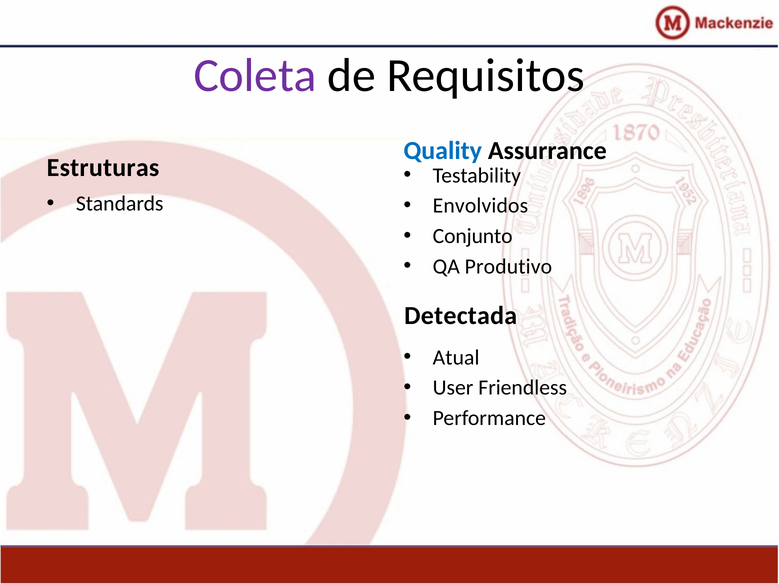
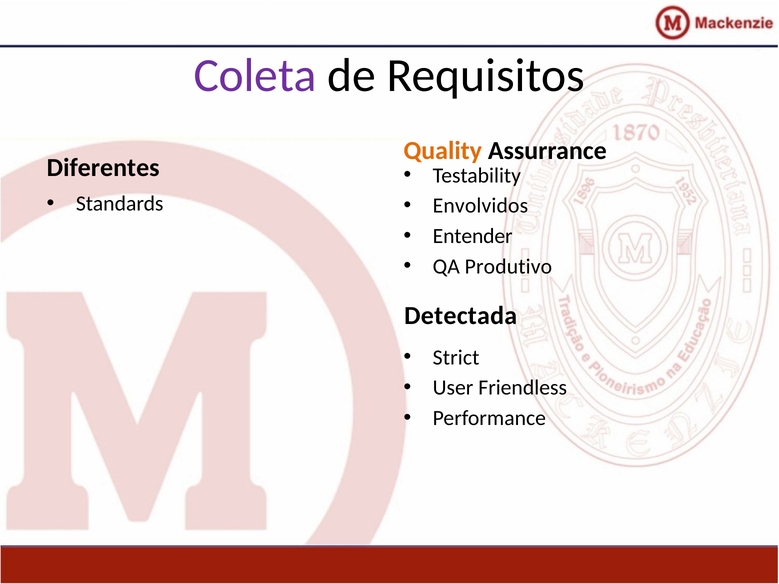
Quality colour: blue -> orange (443, 151)
Estruturas: Estruturas -> Diferentes (103, 168)
Conjunto: Conjunto -> Entender (473, 236)
Atual: Atual -> Strict (456, 358)
